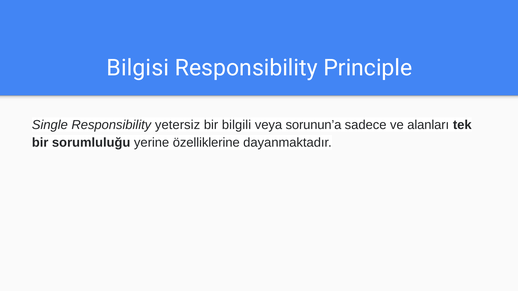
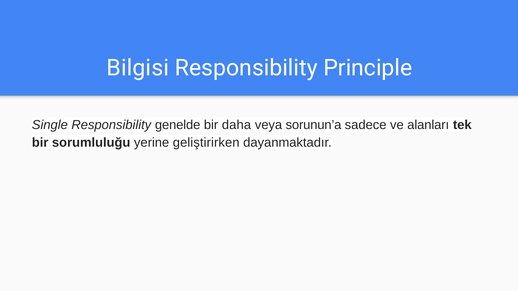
yetersiz: yetersiz -> genelde (178, 125)
bilgili: bilgili -> daha (236, 125)
özelliklerine: özelliklerine -> geliştirirken (206, 143)
